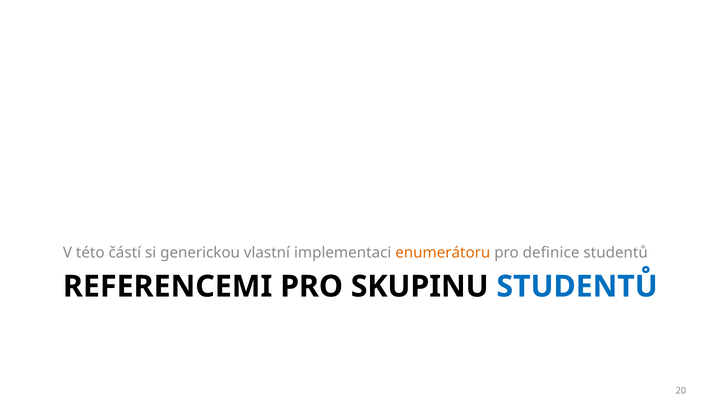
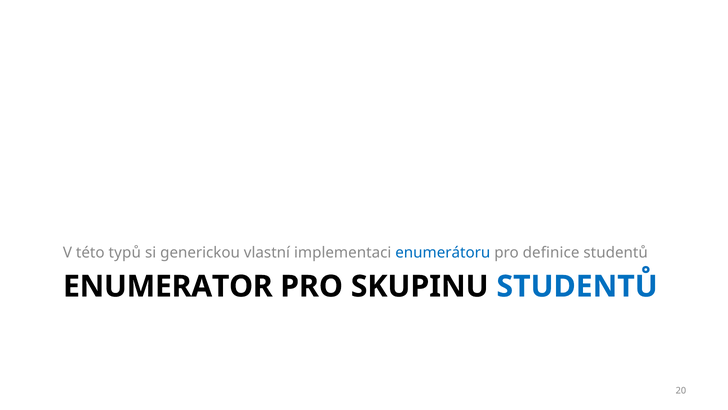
částí: částí -> typů (125, 252)
enumerátoru colour: orange -> blue (443, 252)
REFERENCEMI: REFERENCEMI -> ENUMERATOR (168, 286)
